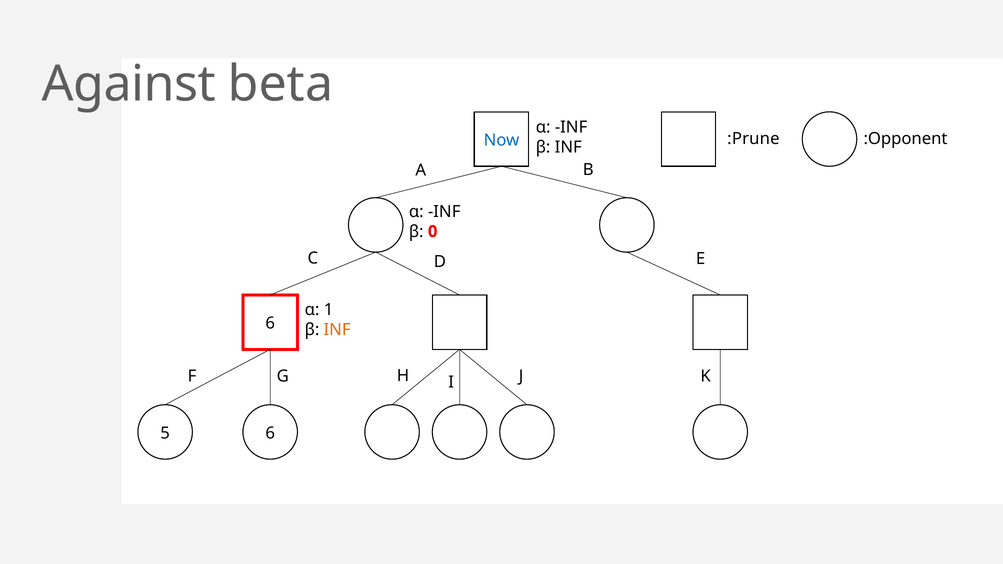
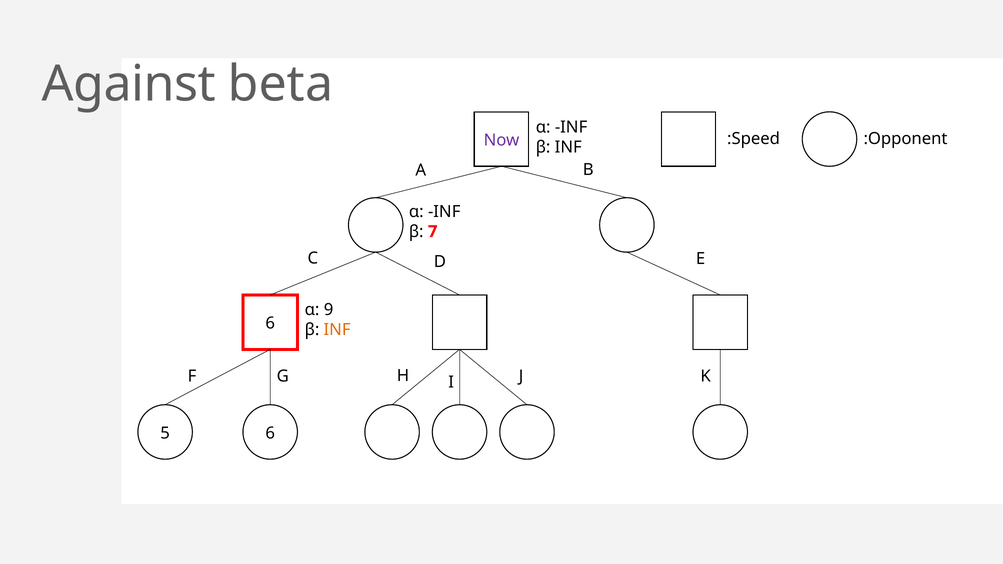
:Prune: :Prune -> :Speed (754, 139)
Now colour: blue -> purple (502, 140)
0: 0 -> 7 (433, 232)
1: 1 -> 9 (329, 310)
